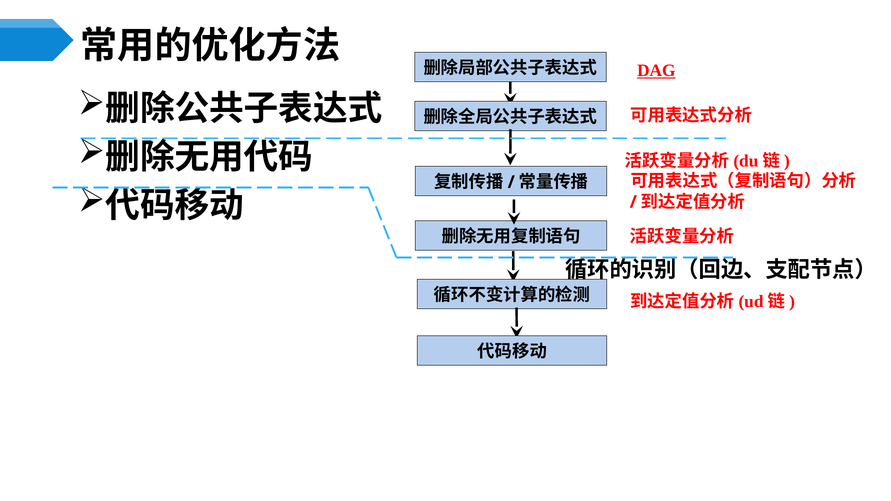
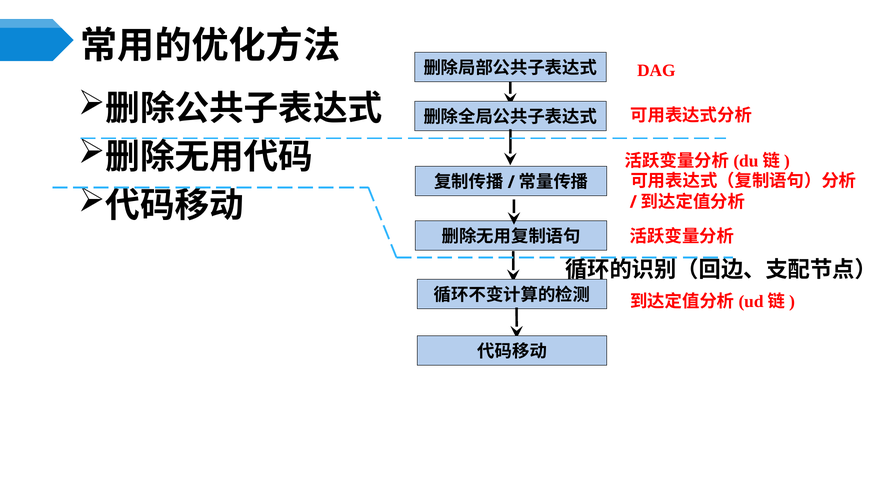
DAG underline: present -> none (656, 71)
